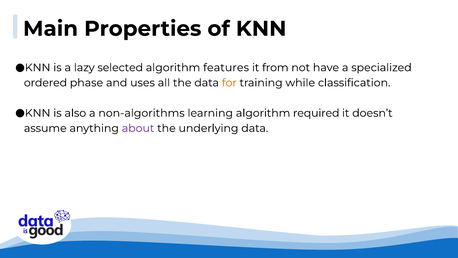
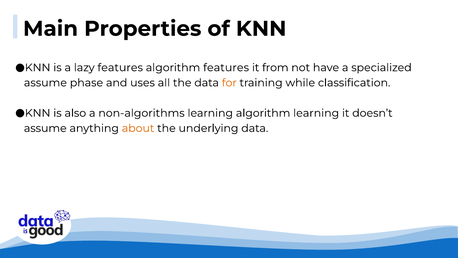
lazy selected: selected -> features (120, 68)
ordered: ordered -> assume (45, 83)
algorithm required: required -> learning (316, 113)
about colour: purple -> orange (138, 128)
